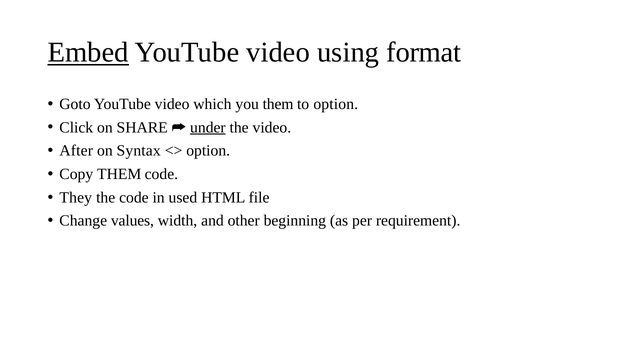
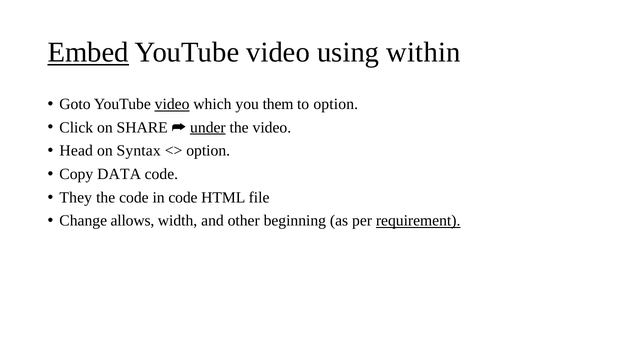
format: format -> within (424, 53)
video underline: none -> present (172, 104)
After: After -> Head (76, 151)
Copy THEM: THEM -> DATA (119, 174)
in used: used -> code (183, 198)
values: values -> allows (132, 221)
requirement underline: none -> present (418, 221)
